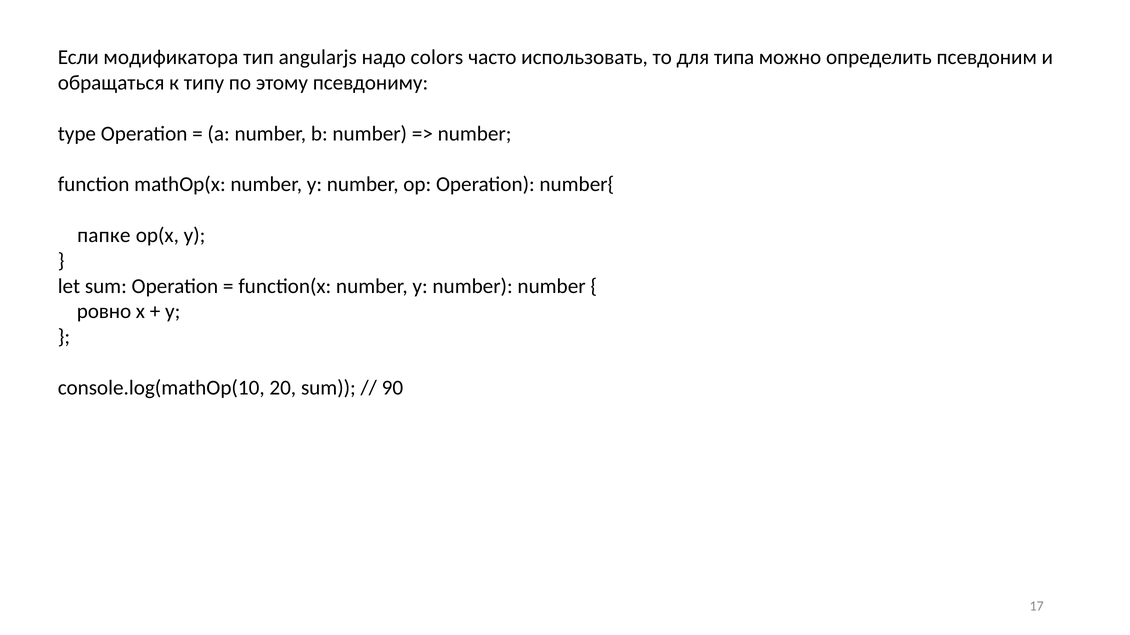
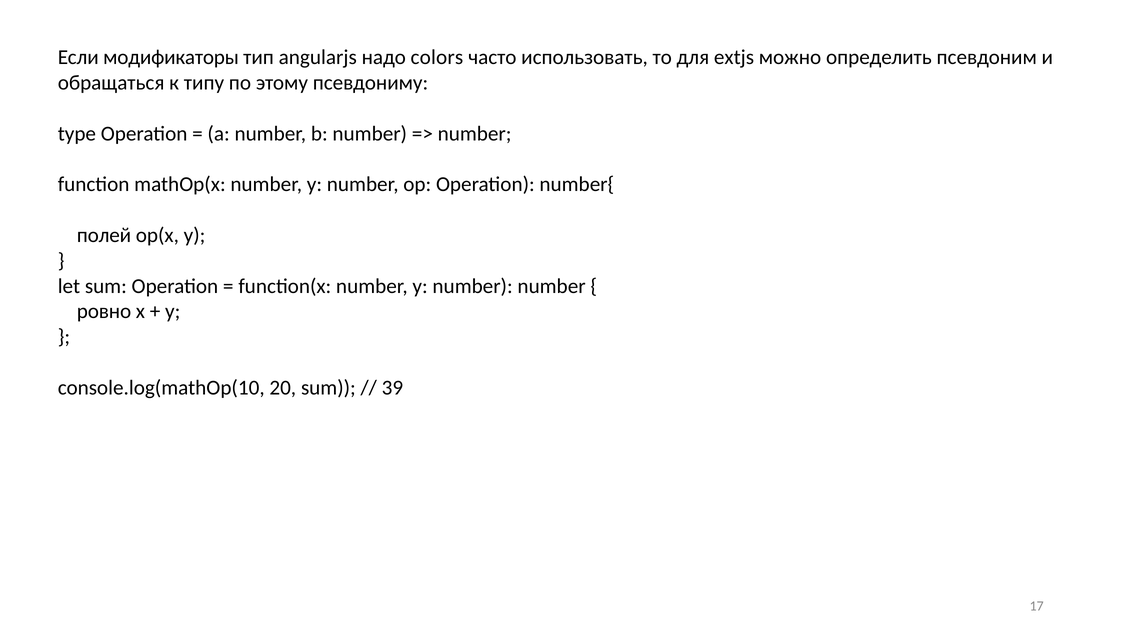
модификатора: модификатора -> модификаторы (171, 58)
типа: типа -> extjs (734, 58)
папке: папке -> полей (104, 236)
90: 90 -> 39 (392, 388)
